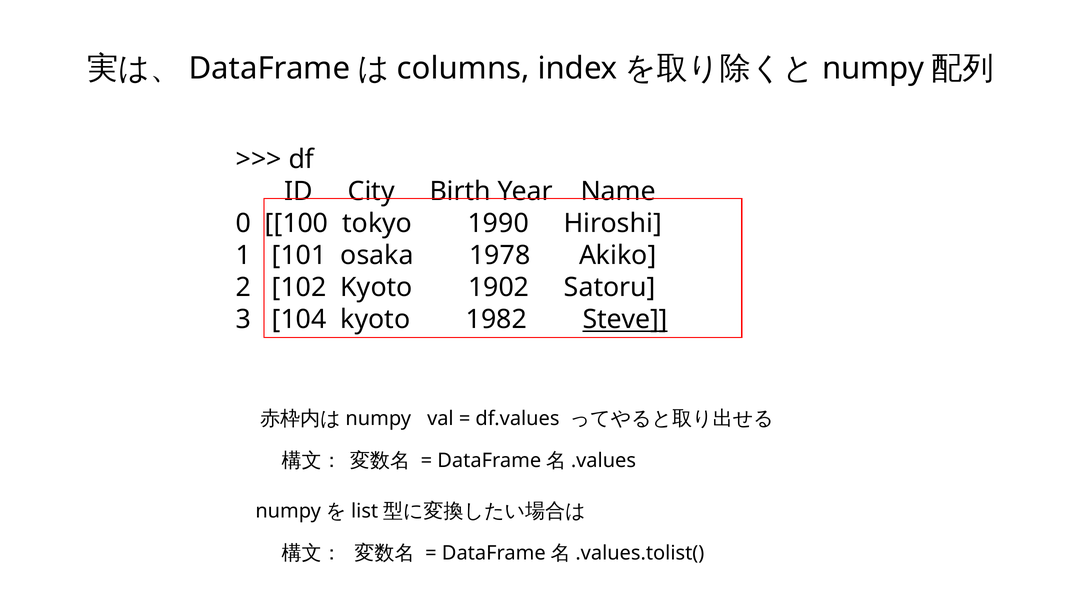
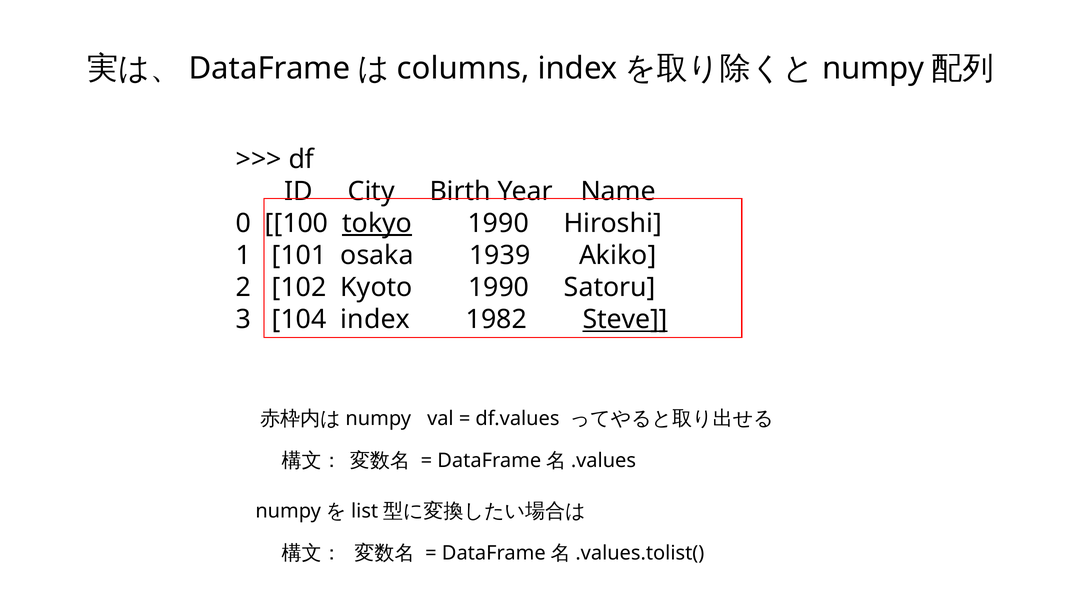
tokyo underline: none -> present (377, 224)
1978: 1978 -> 1939 (500, 256)
Kyoto 1902: 1902 -> 1990 (499, 288)
104 kyoto: kyoto -> index (375, 320)
